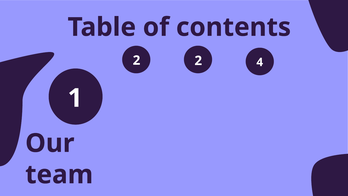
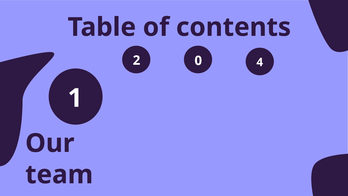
2 2: 2 -> 0 (198, 61)
